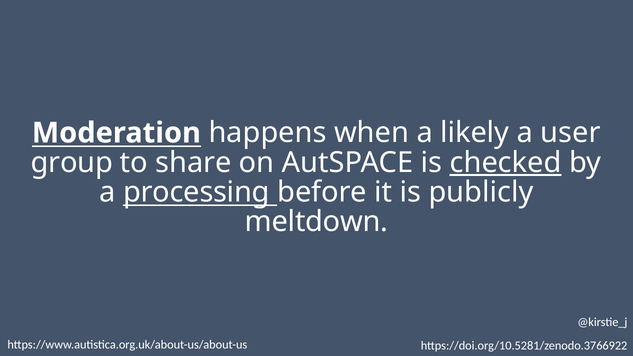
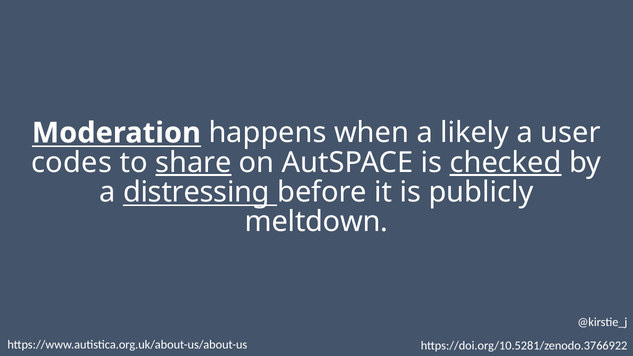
group: group -> codes (72, 163)
share underline: none -> present (193, 163)
processing: processing -> distressing (196, 192)
